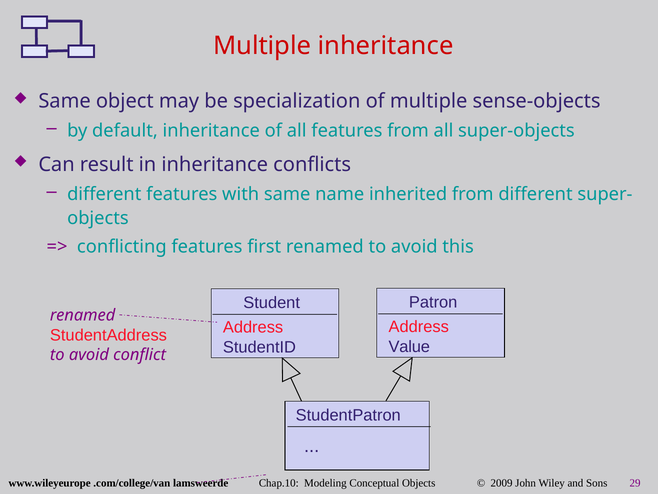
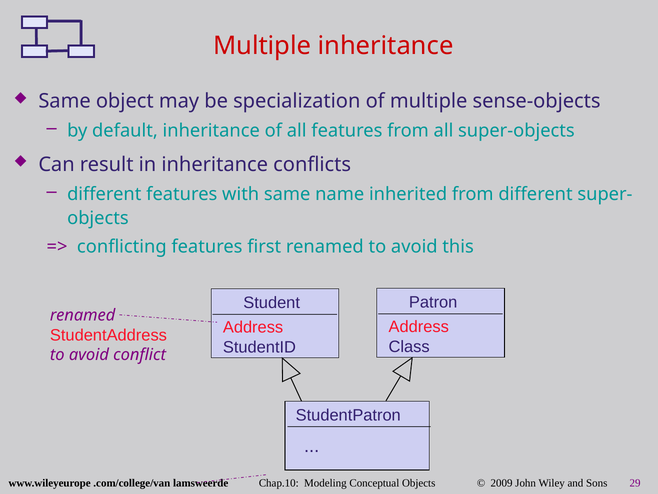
Value: Value -> Class (409, 346)
